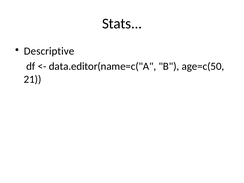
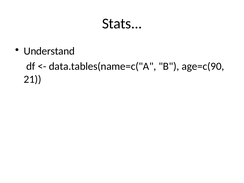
Descriptive: Descriptive -> Understand (49, 51)
data.editor(name=c("A: data.editor(name=c("A -> data.tables(name=c("A (103, 66)
age=c(50: age=c(50 -> age=c(90 (203, 66)
